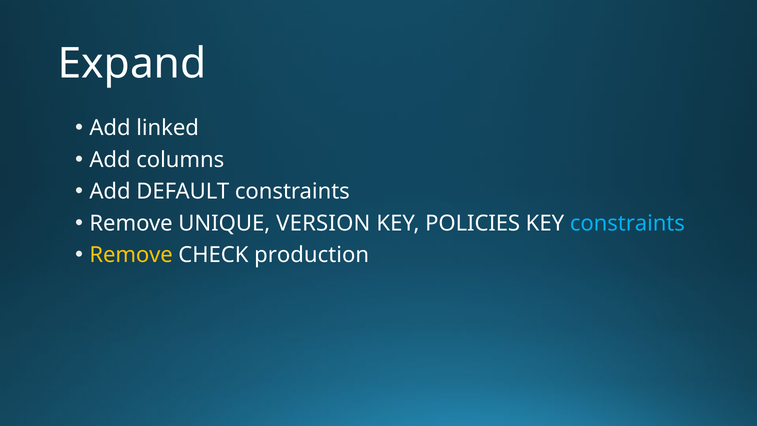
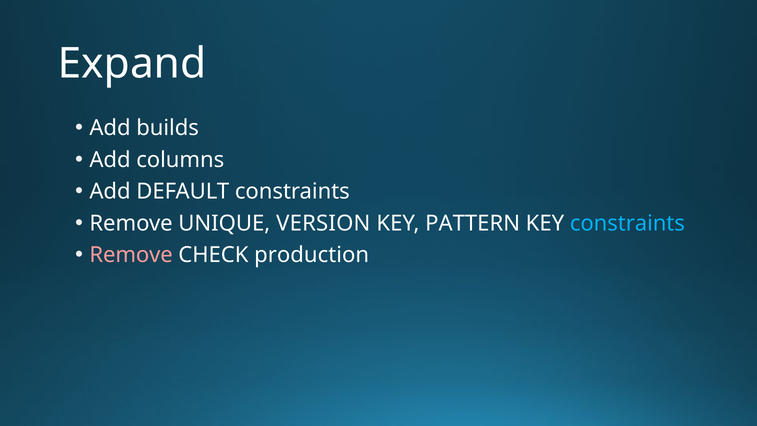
linked: linked -> builds (168, 128)
POLICIES: POLICIES -> PATTERN (473, 223)
Remove colour: yellow -> pink (131, 255)
